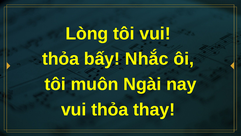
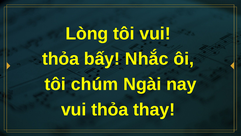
muôn: muôn -> chúm (95, 84)
